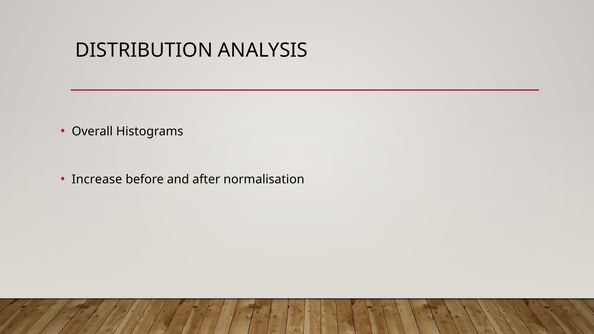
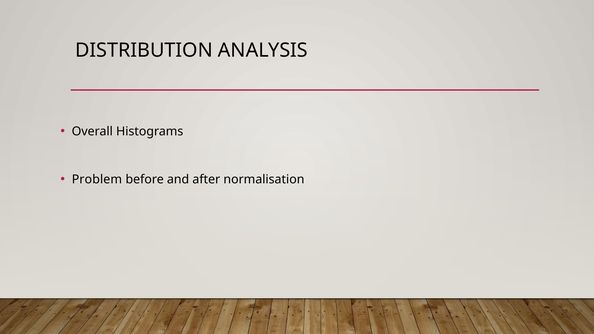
Increase: Increase -> Problem (97, 179)
